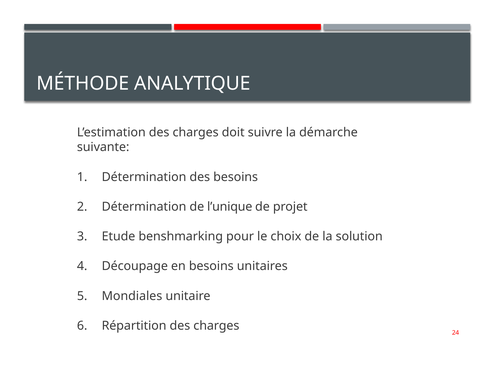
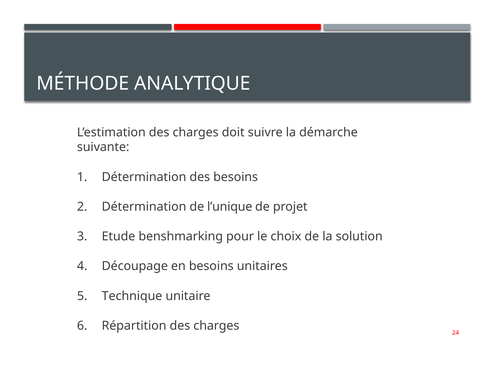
Mondiales: Mondiales -> Technique (132, 295)
